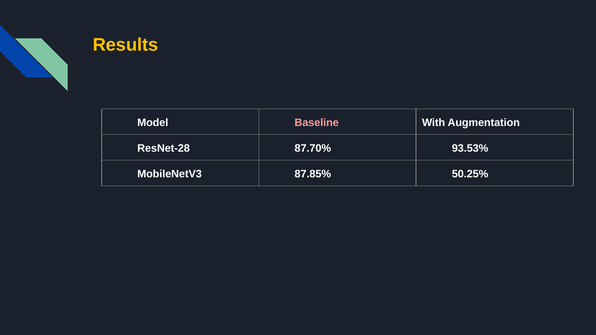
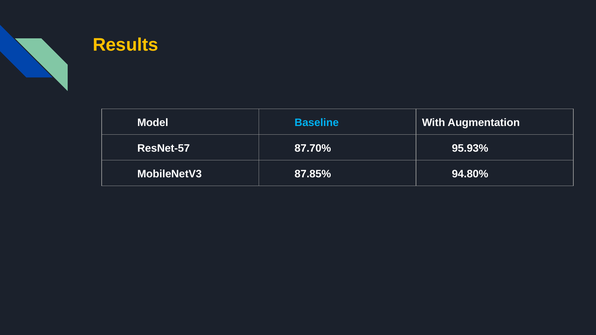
Baseline colour: pink -> light blue (317, 123)
ResNet-28: ResNet-28 -> ResNet-57 (164, 148)
93.53%: 93.53% -> 95.93% (470, 148)
50.25%: 50.25% -> 94.80% (470, 174)
